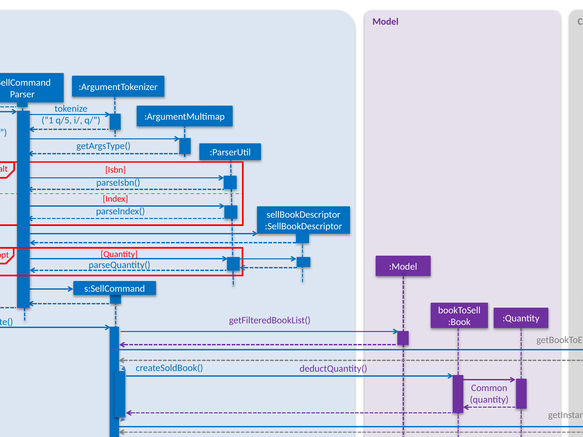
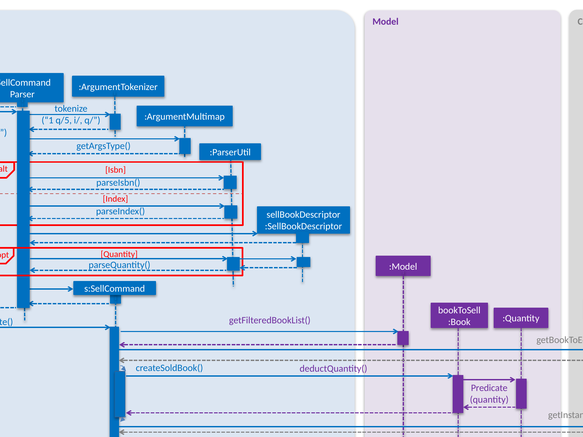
Common: Common -> Predicate (489, 388)
